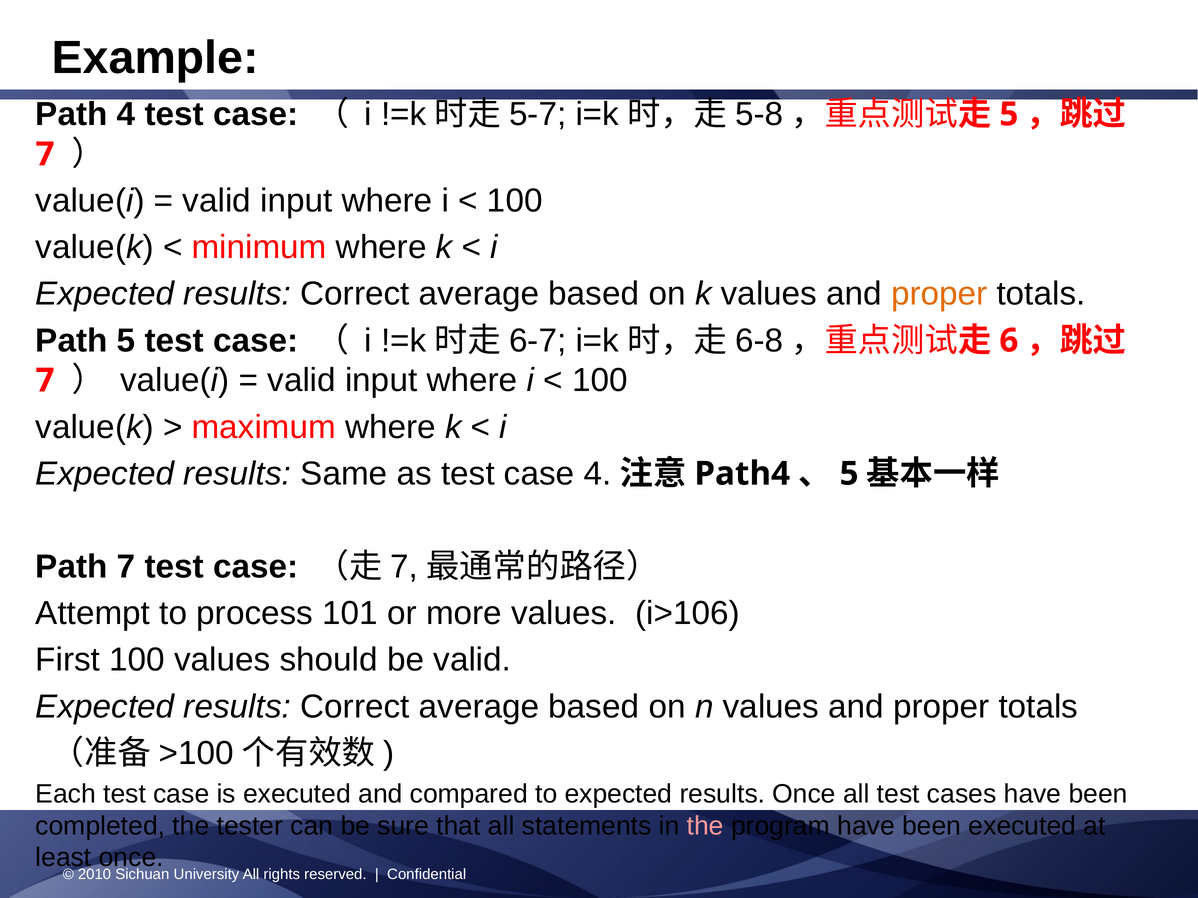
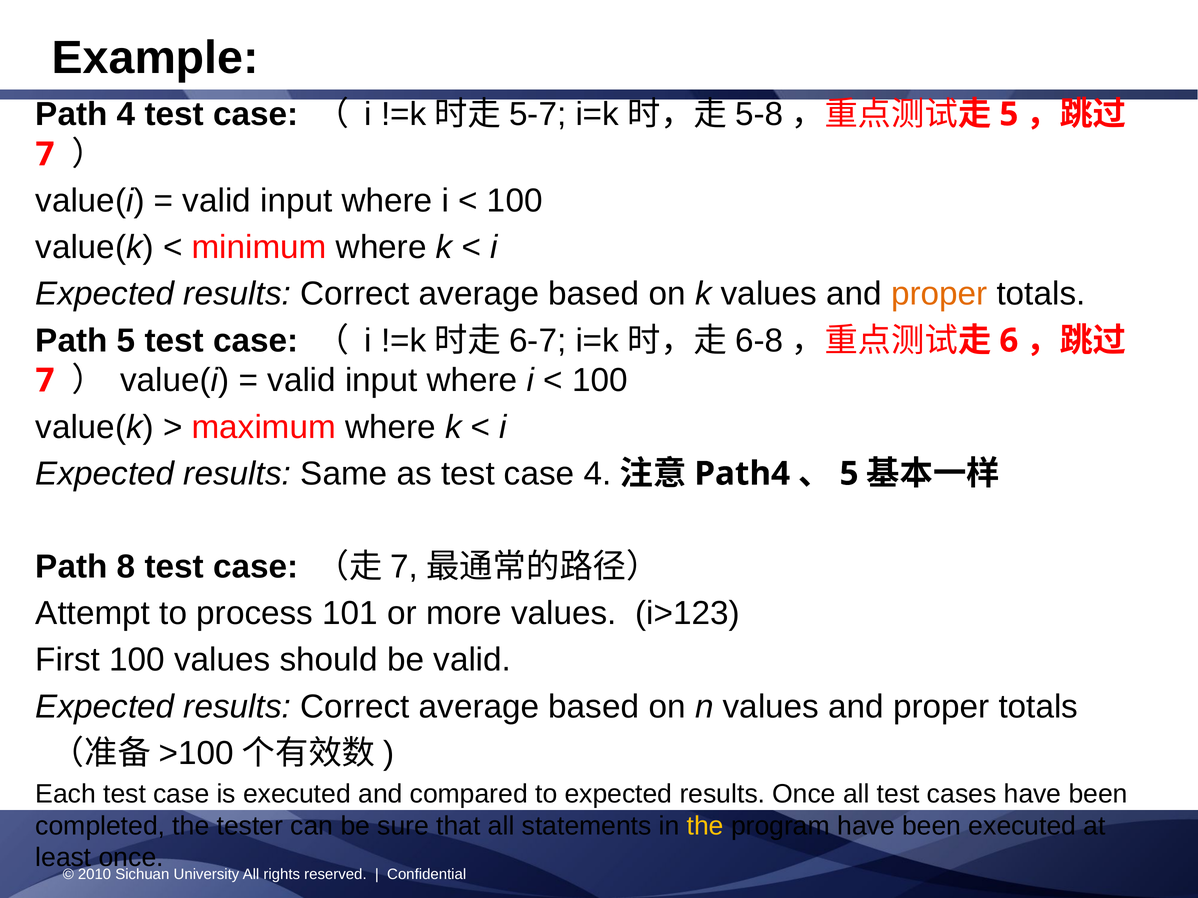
Path 7: 7 -> 8 (126, 567)
i>106: i>106 -> i>123 (687, 614)
the colour: pink -> yellow (705, 826)
